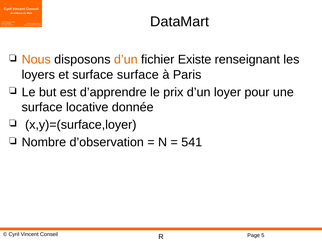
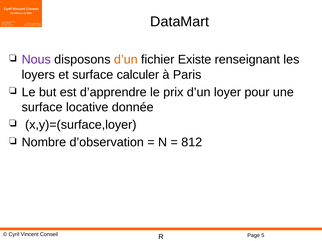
Nous colour: orange -> purple (36, 60)
surface surface: surface -> calculer (138, 75)
541: 541 -> 812 (192, 142)
